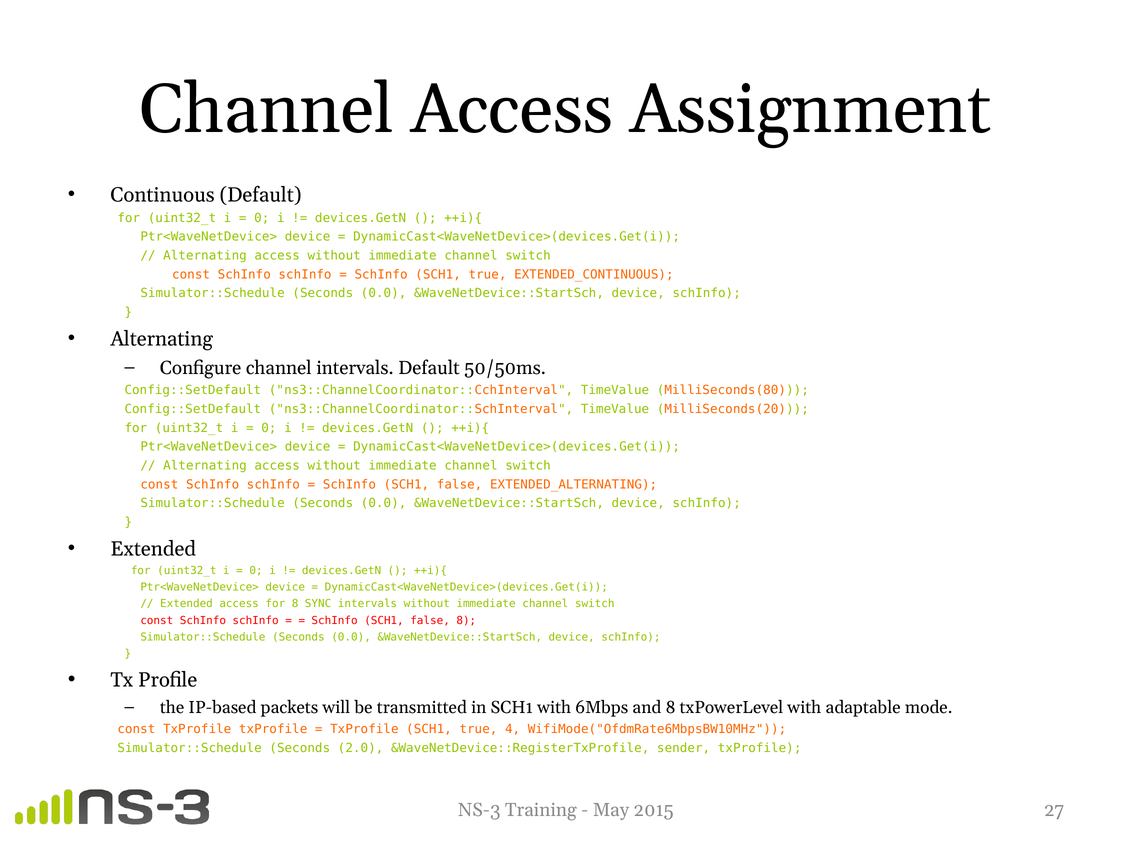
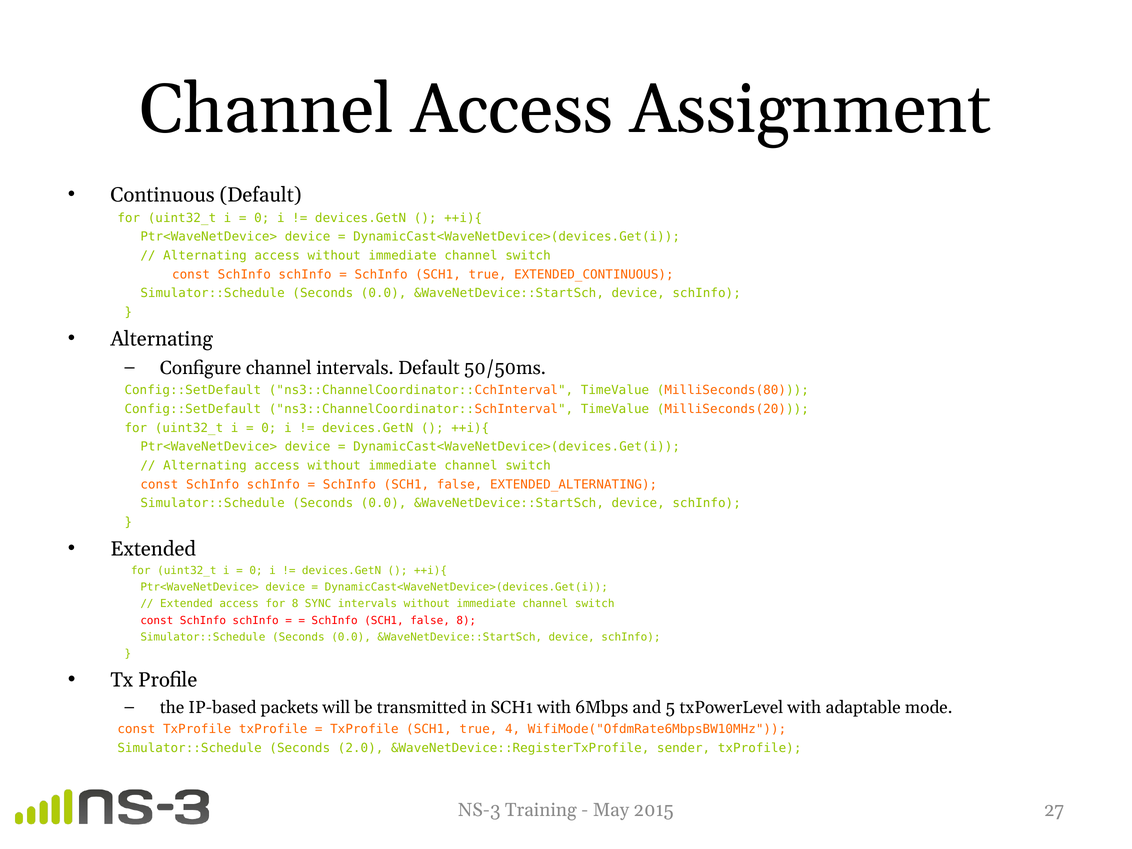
and 8: 8 -> 5 (670, 708)
